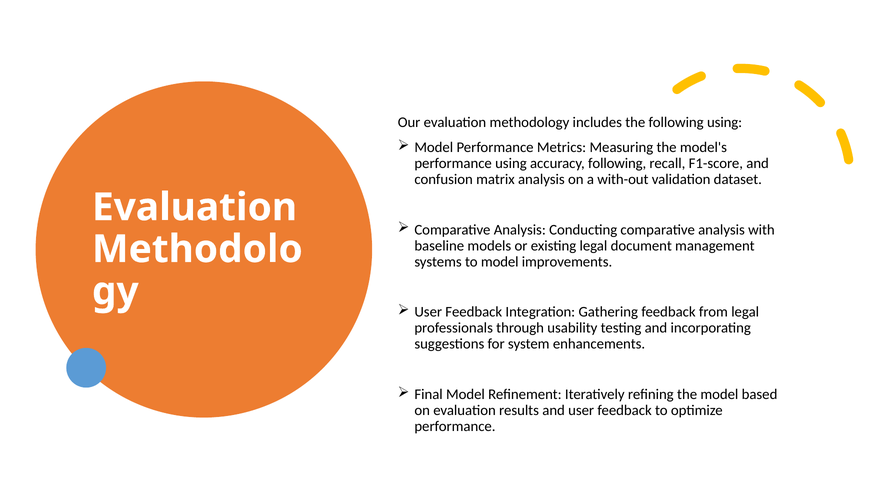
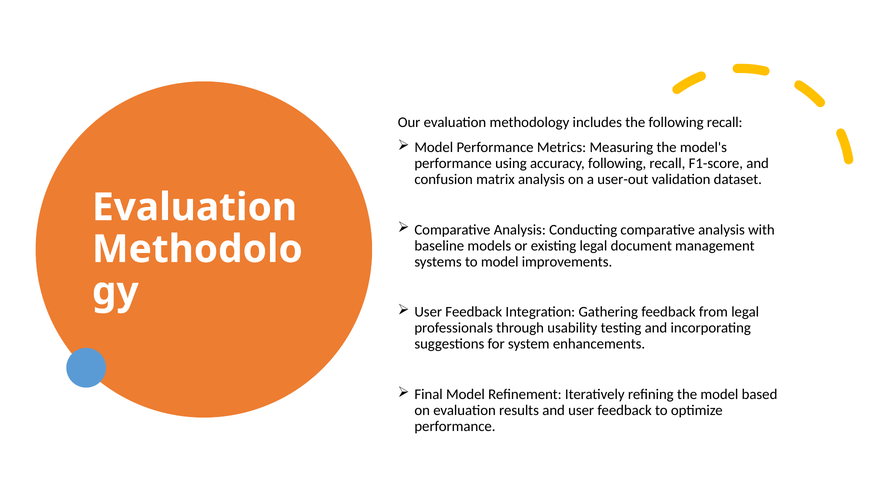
the following using: using -> recall (725, 122)
with-out: with-out -> user-out (623, 180)
